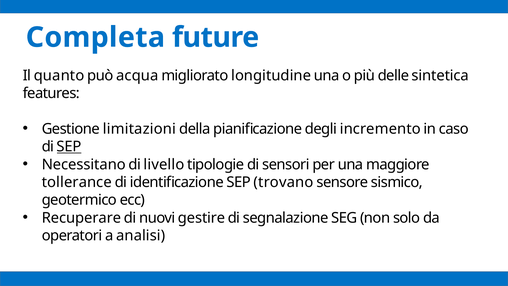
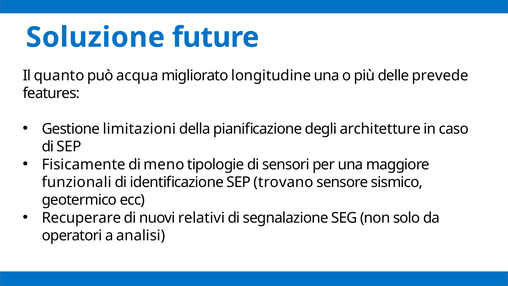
Completa: Completa -> Soluzione (95, 37)
sintetica: sintetica -> prevede (440, 75)
incremento: incremento -> architetture (380, 129)
SEP underline: present -> none (69, 147)
Necessitano: Necessitano -> Fisicamente (84, 164)
livello: livello -> meno (164, 164)
tollerance: tollerance -> funzionali (77, 182)
gestire: gestire -> relativi (202, 218)
